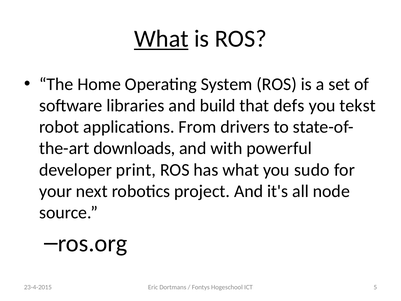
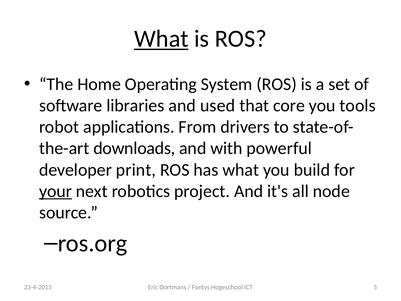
build: build -> used (218, 106)
defs: defs -> core (289, 106)
tekst: tekst -> tools (358, 106)
sudo: sudo -> build (312, 170)
your underline: none -> present (56, 191)
